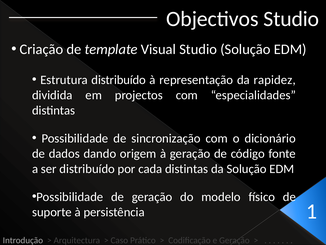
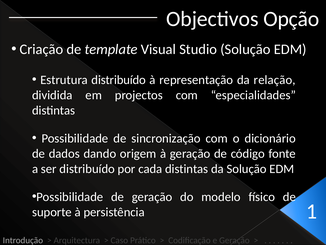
Objectivos Studio: Studio -> Opção (291, 19)
rapidez: rapidez -> relação (275, 80)
